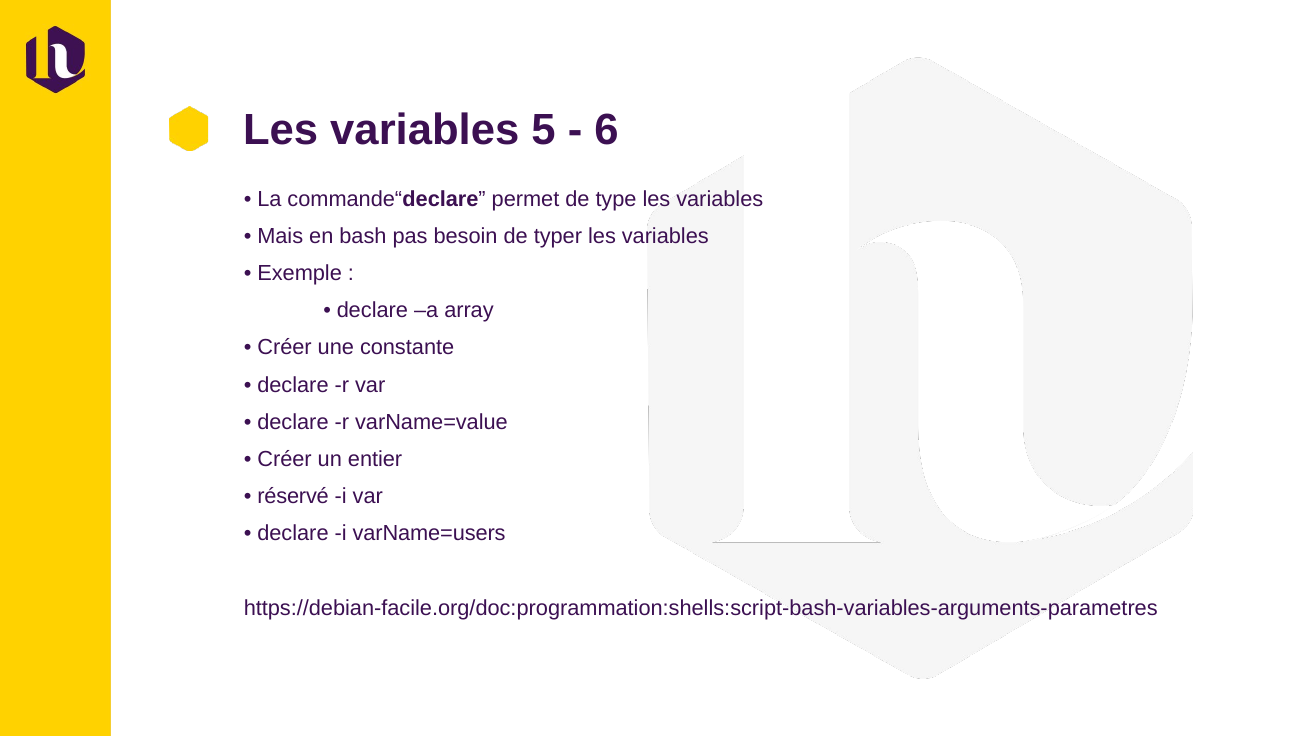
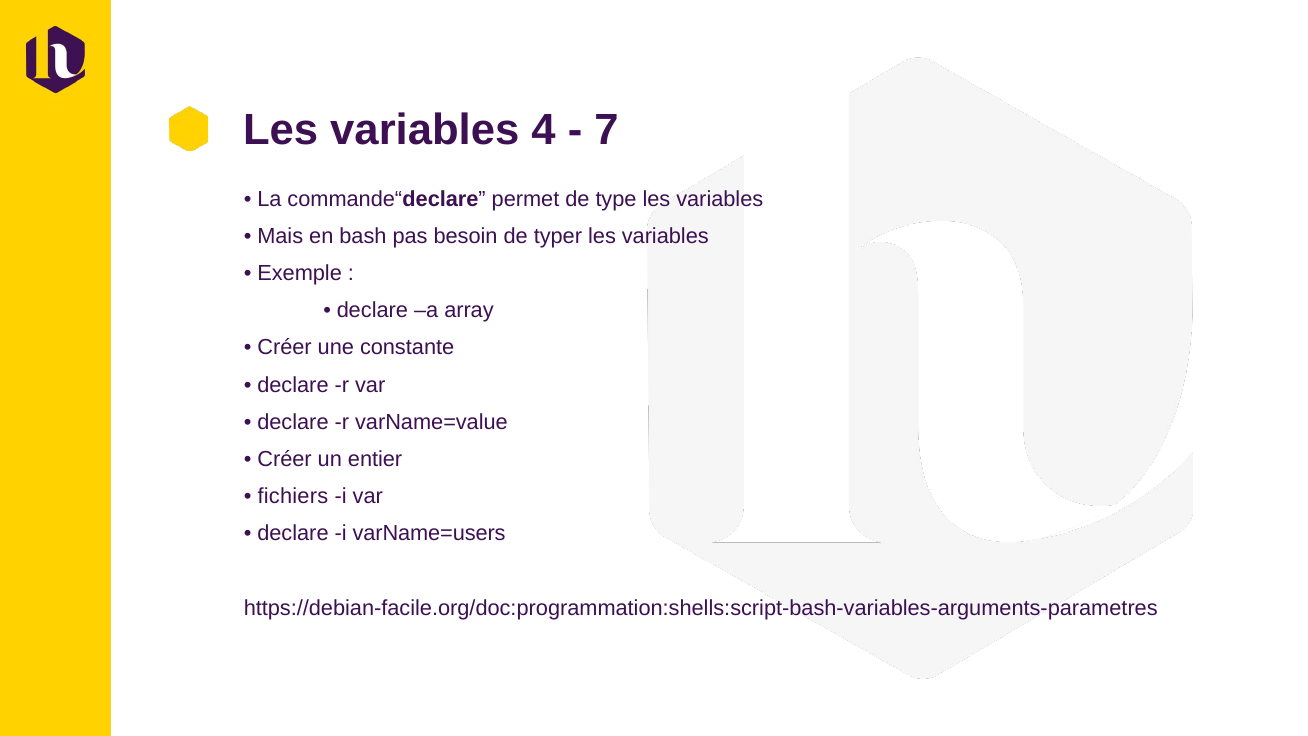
5: 5 -> 4 (544, 130)
6: 6 -> 7 (607, 130)
réservé: réservé -> fichiers (293, 496)
